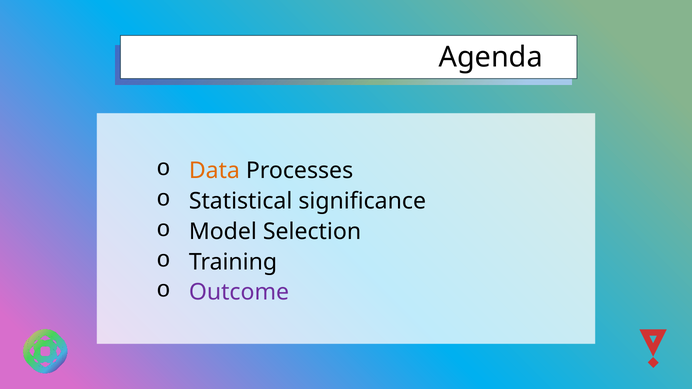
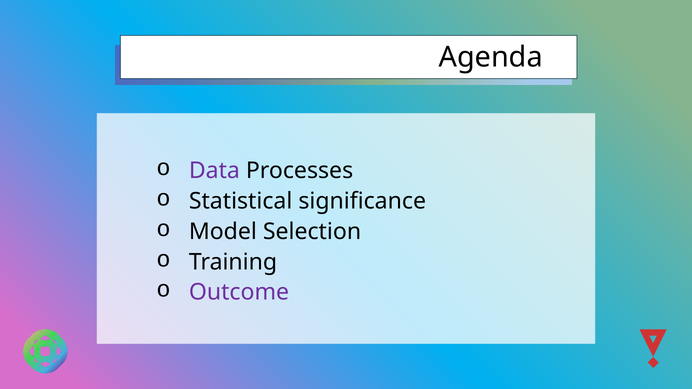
Data colour: orange -> purple (214, 171)
